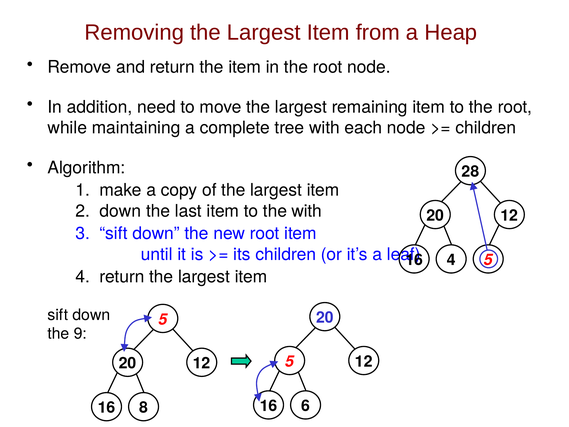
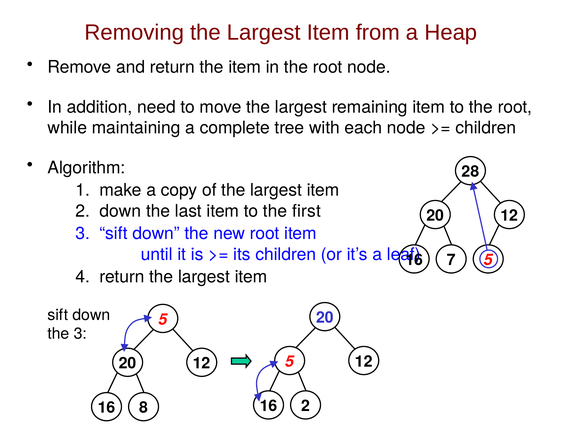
the with: with -> first (307, 211)
4: 4 -> 7 (451, 260)
the 9: 9 -> 3 (80, 333)
16 6: 6 -> 2 (306, 406)
